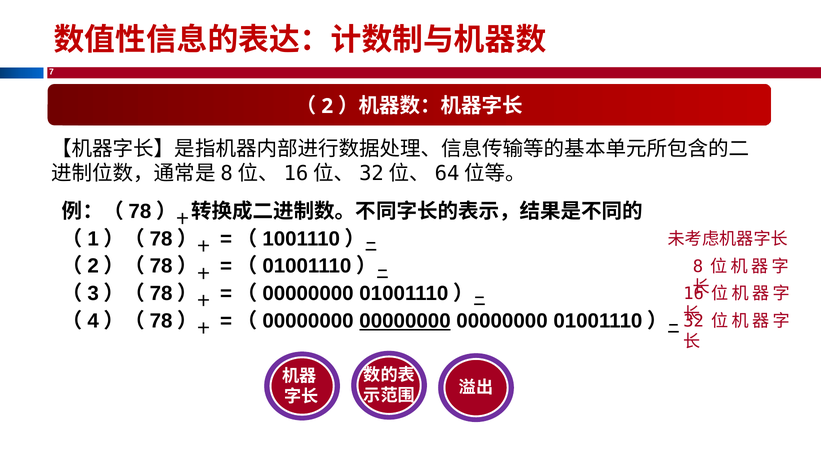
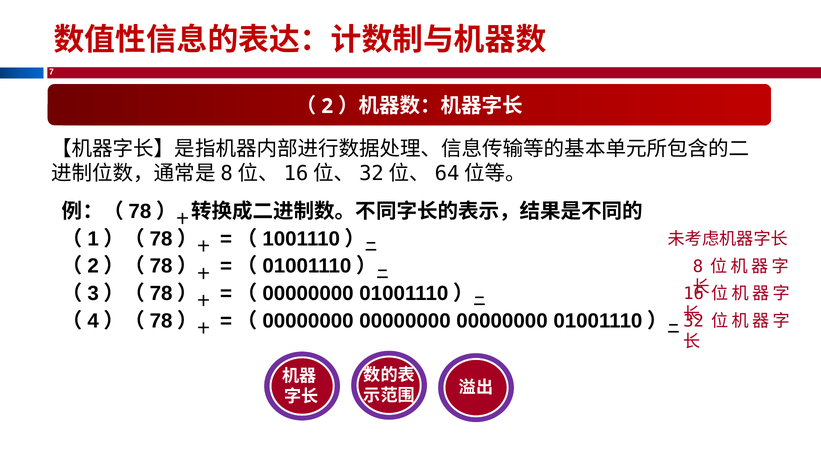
00000000 underline: present -> none (405, 321)
